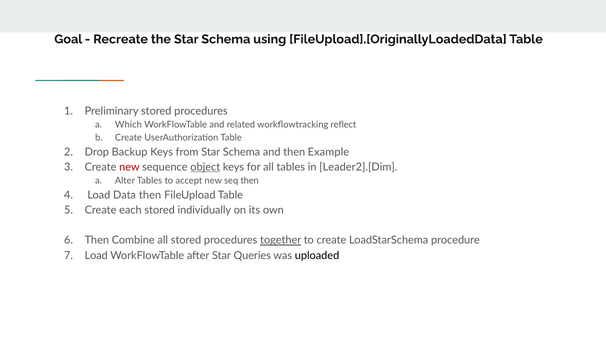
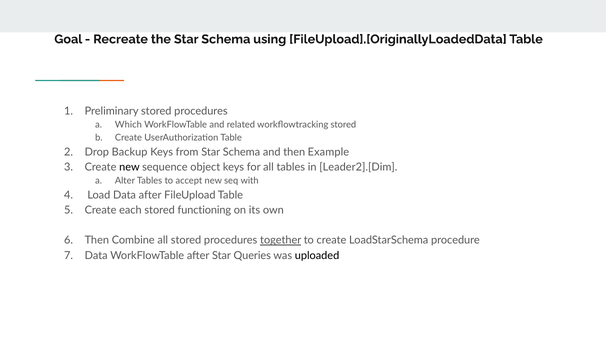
workflowtracking reflect: reflect -> stored (343, 125)
new colour: red -> black (129, 167)
object underline: present -> none (205, 167)
seq then: then -> with (250, 181)
Data then: then -> after (150, 195)
individually: individually -> functioning (204, 210)
Load: Load -> Data (96, 255)
